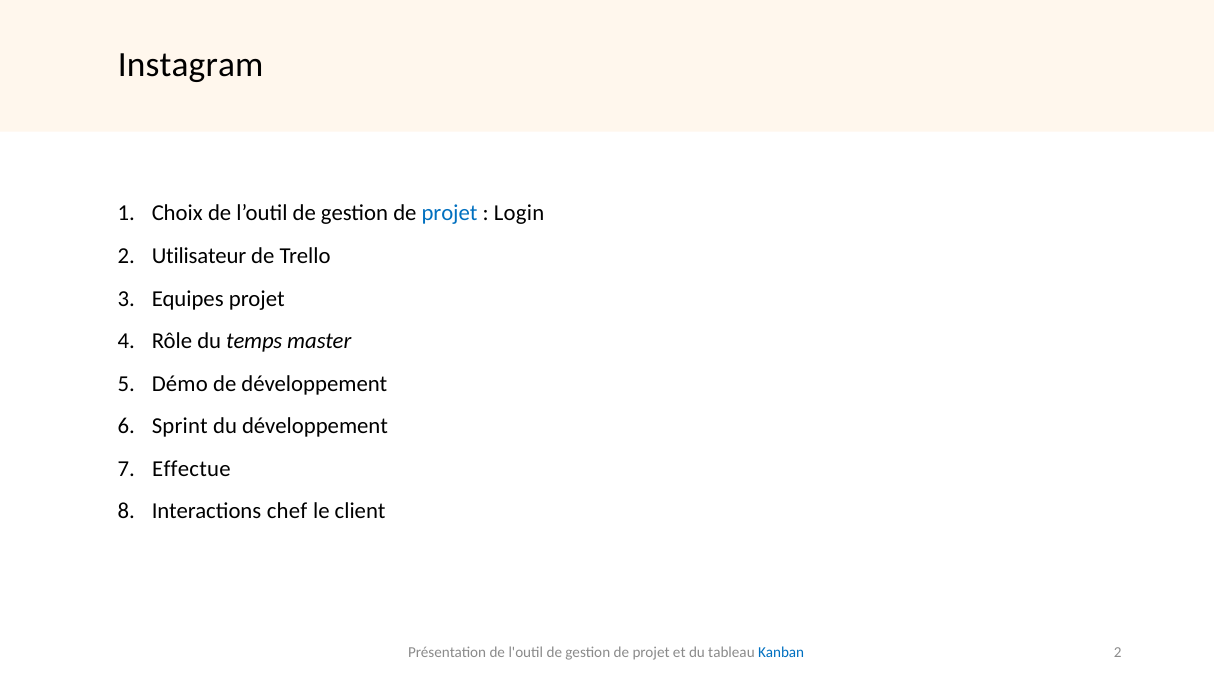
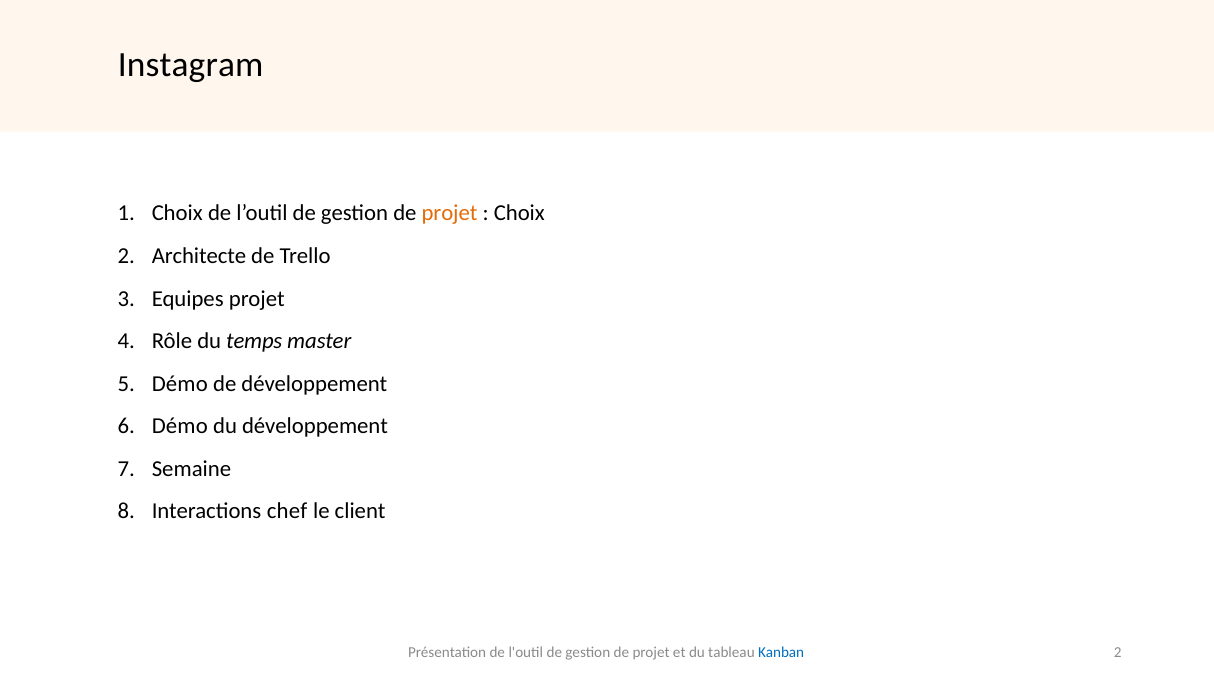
projet colour: blue -> orange (450, 213)
Login: Login -> Choix (519, 213)
Utilisateur: Utilisateur -> Architecte (199, 256)
Sprint: Sprint -> Démo (180, 426)
Effectue: Effectue -> Semaine (192, 469)
